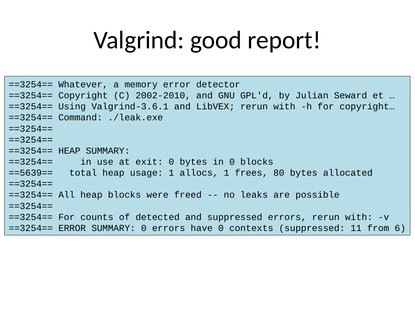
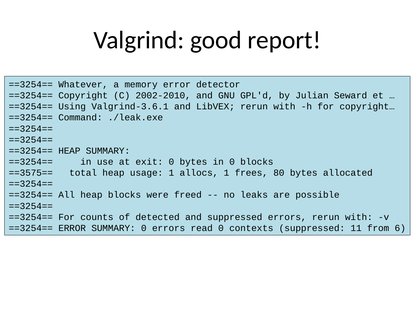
==5639==: ==5639== -> ==3575== (31, 173)
have: have -> read (202, 228)
